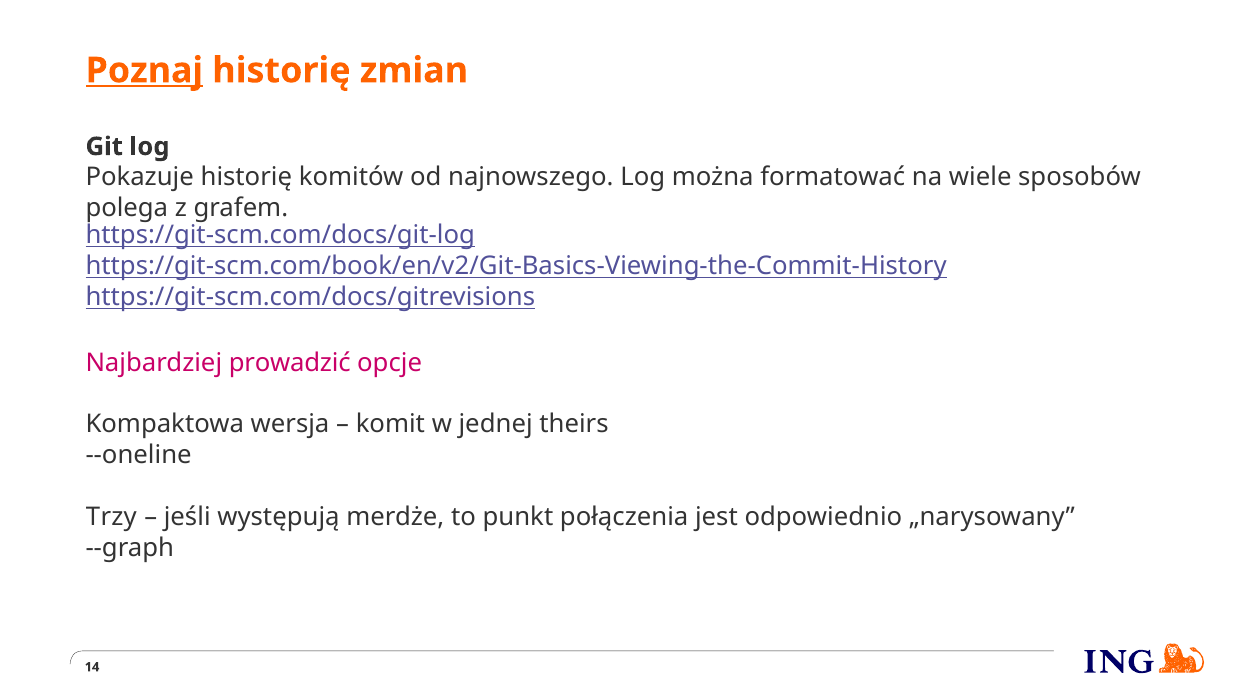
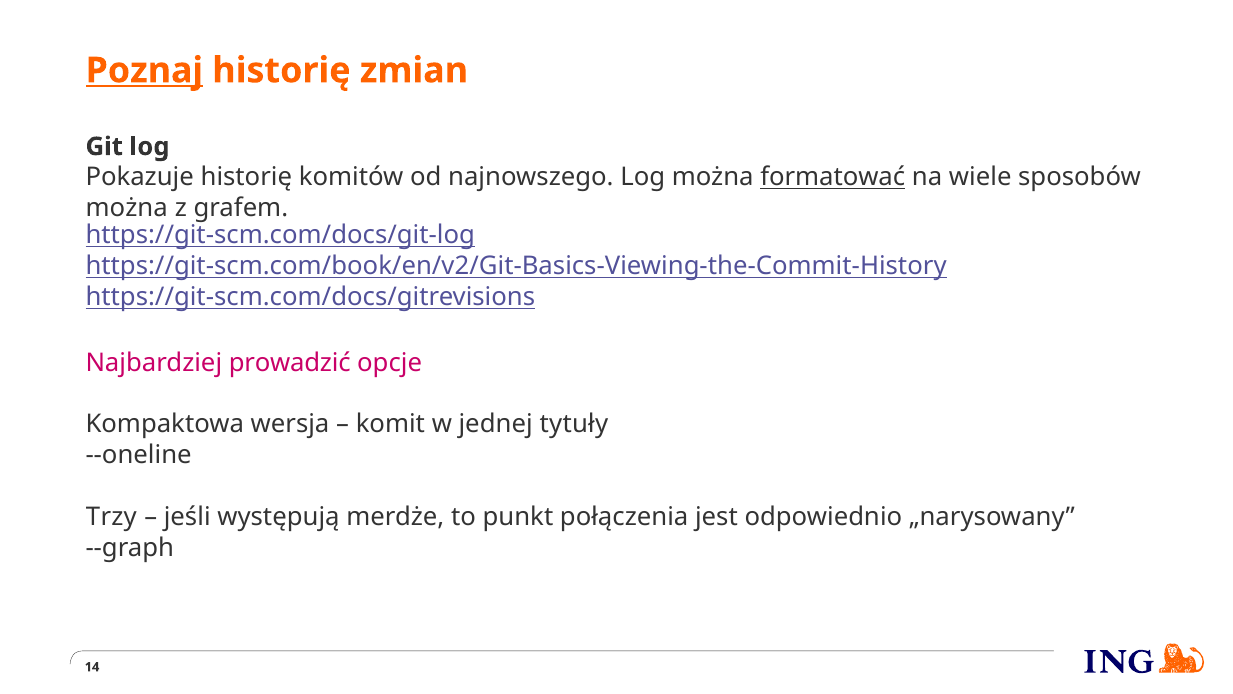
formatować underline: none -> present (833, 177)
polega: polega -> można (127, 208)
theirs: theirs -> tytuły (574, 424)
